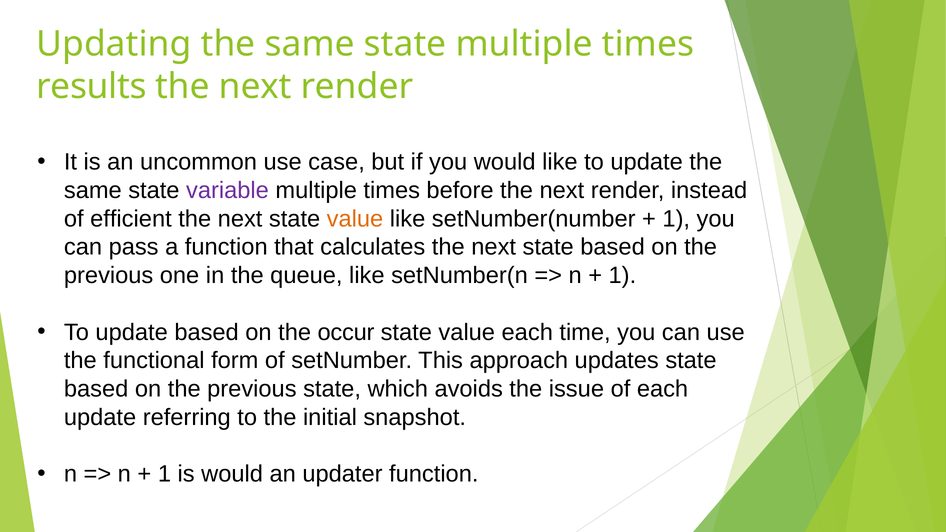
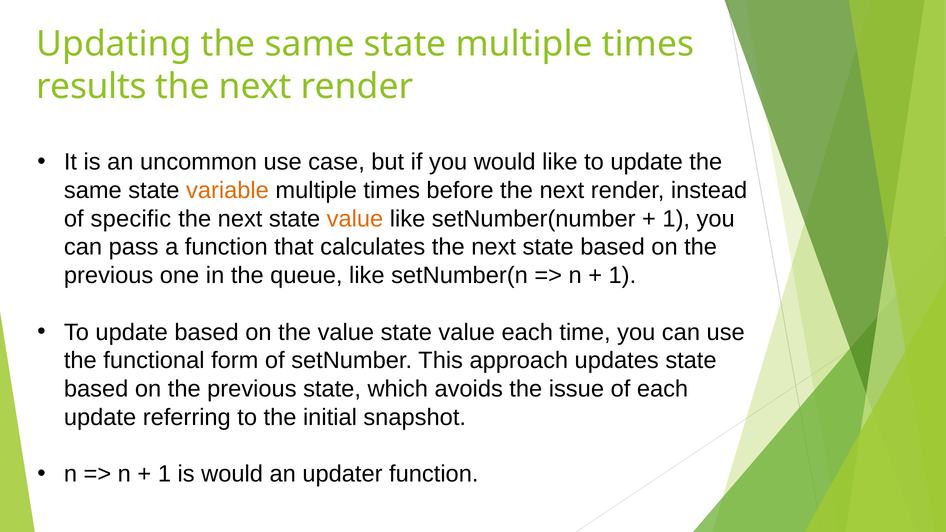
variable colour: purple -> orange (227, 190)
efficient: efficient -> specific (131, 219)
the occur: occur -> value (346, 332)
